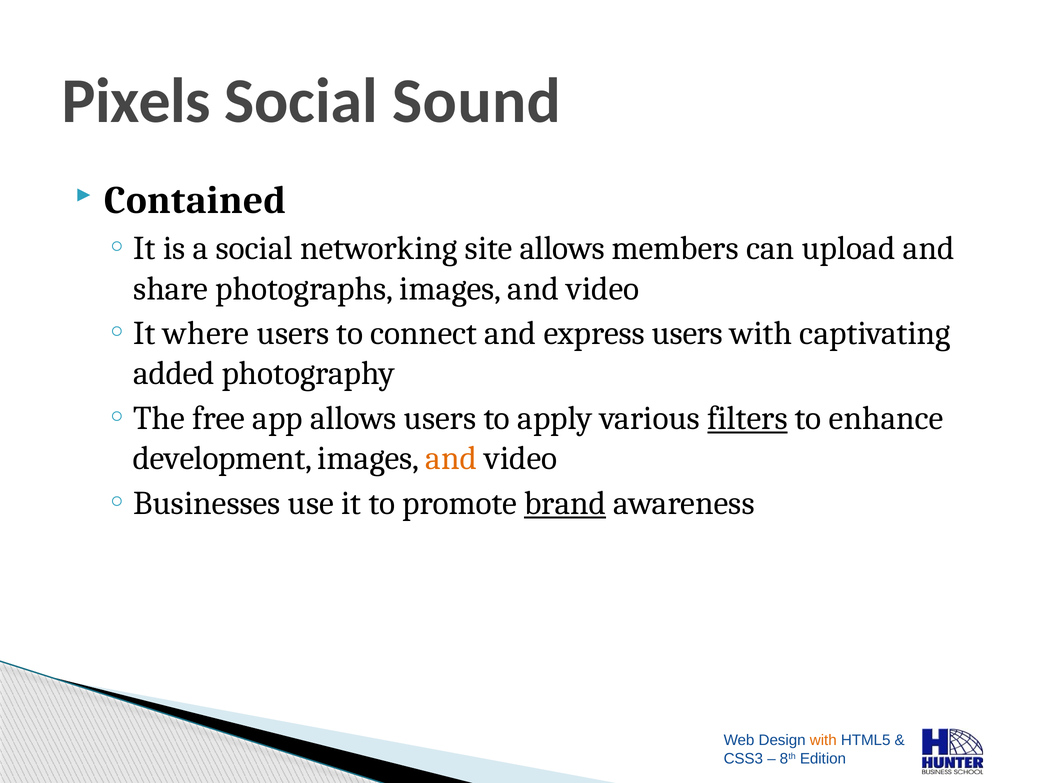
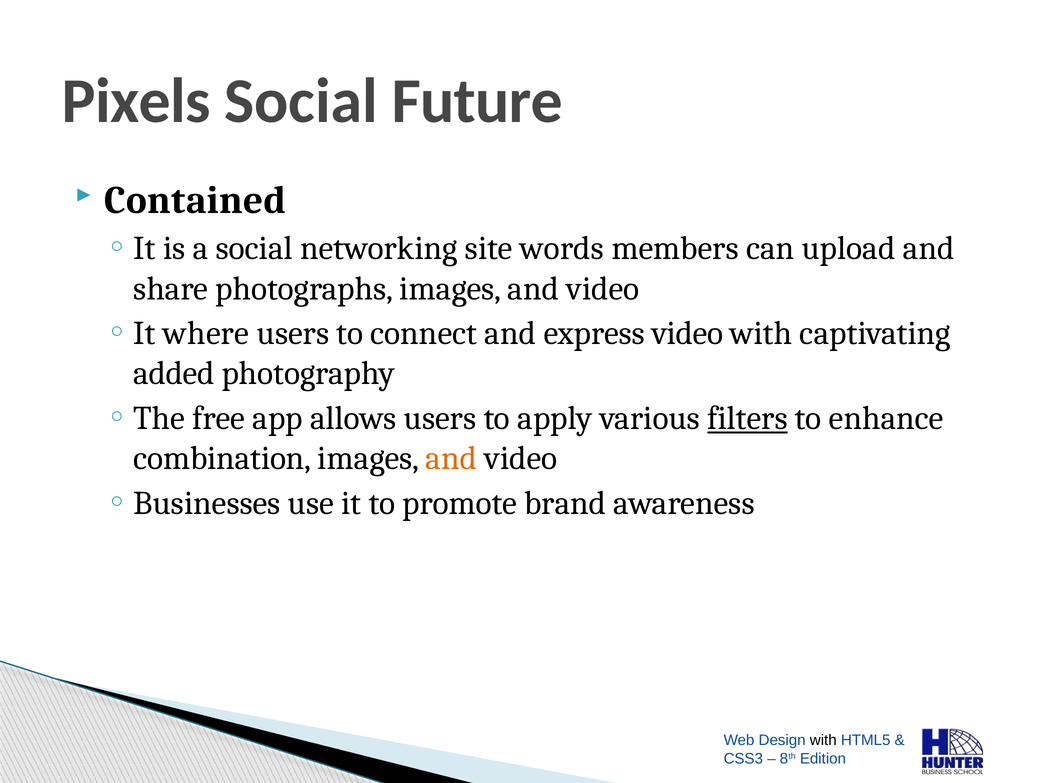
Sound: Sound -> Future (477, 101)
site allows: allows -> words (562, 248)
express users: users -> video (687, 333)
development: development -> combination (222, 458)
brand underline: present -> none (565, 503)
with colour: orange -> black (823, 740)
